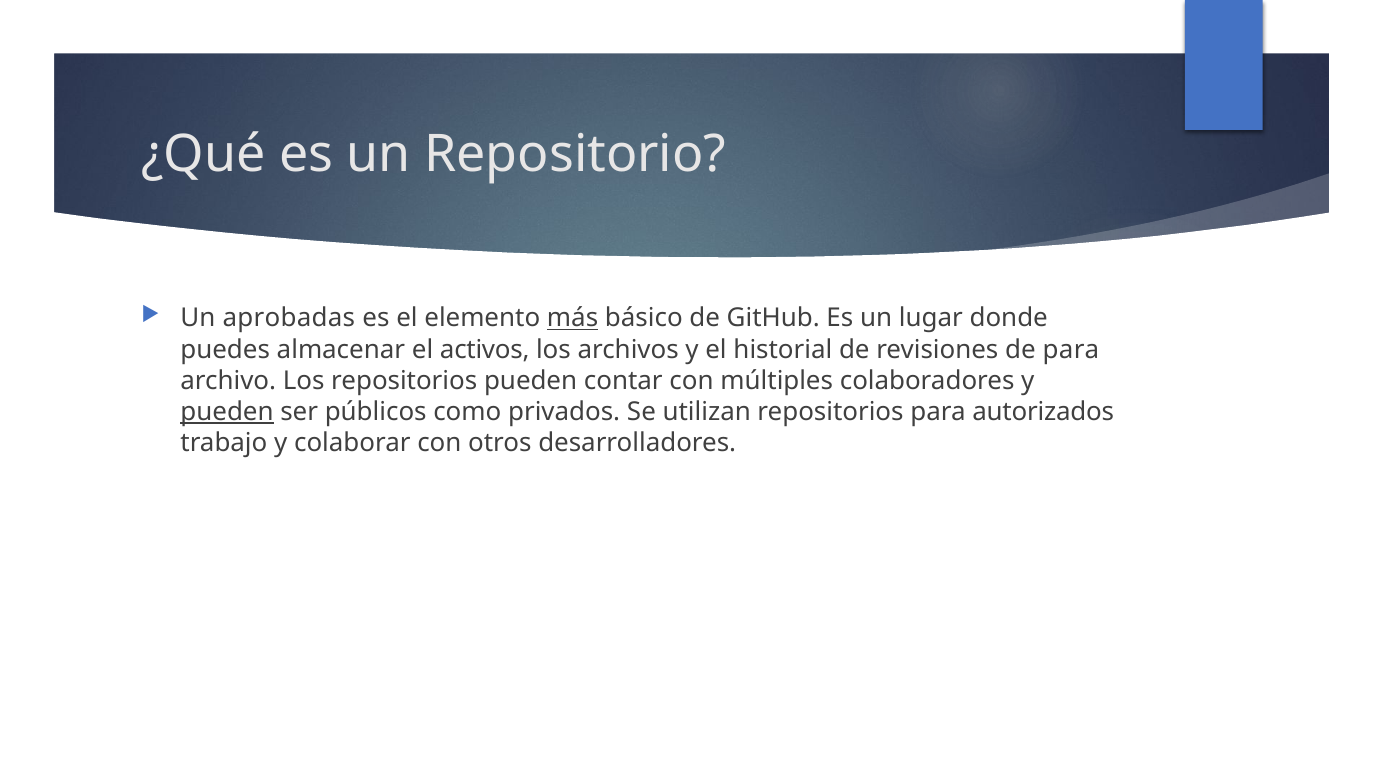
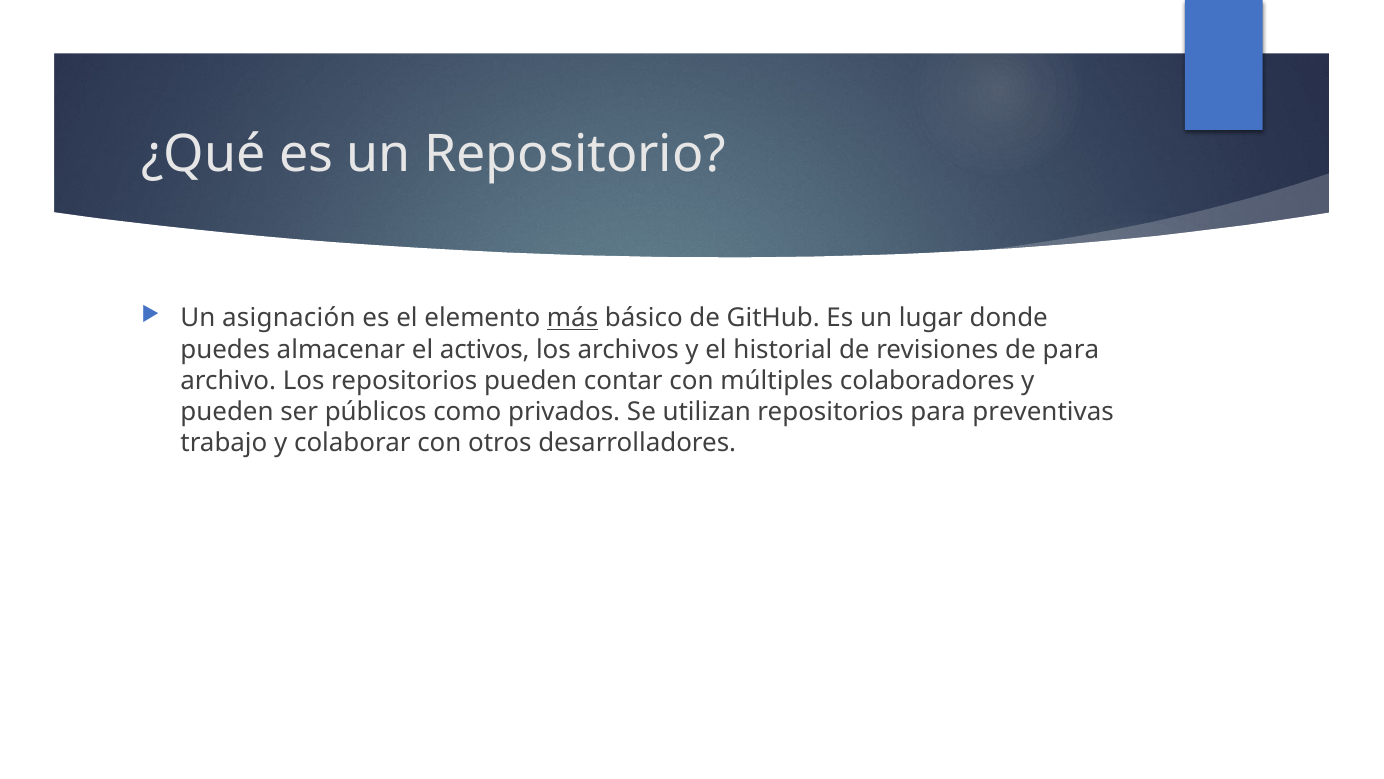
aprobadas: aprobadas -> asignación (289, 318)
pueden underline: present -> none (227, 412)
autorizados: autorizados -> preventivas (1043, 412)
